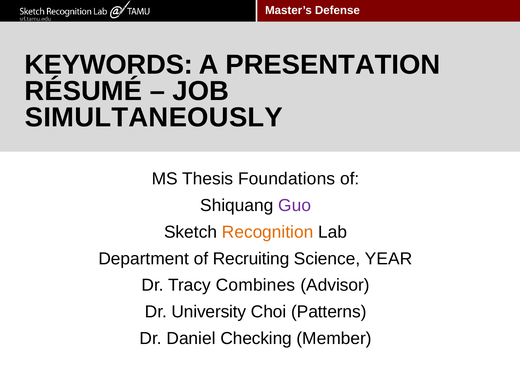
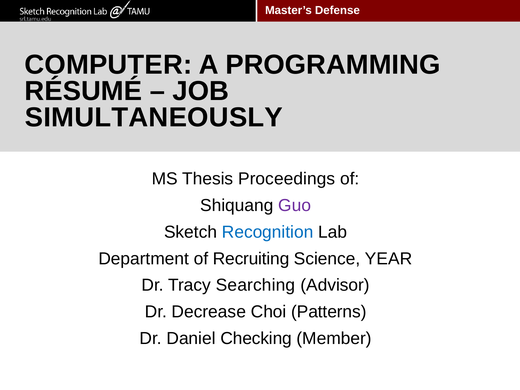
KEYWORDS: KEYWORDS -> COMPUTER (108, 65)
PRESENTATION: PRESENTATION -> PROGRAMMING (333, 65)
Foundations: Foundations -> Proceedings (287, 179)
Recognition colour: orange -> blue (268, 232)
Combines: Combines -> Searching (256, 285)
University: University -> Decrease (209, 312)
